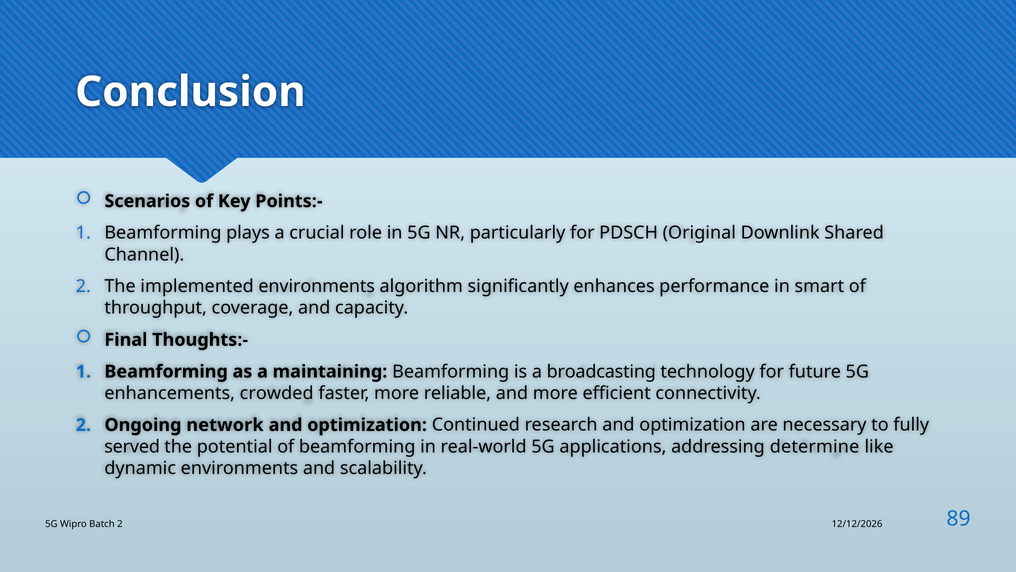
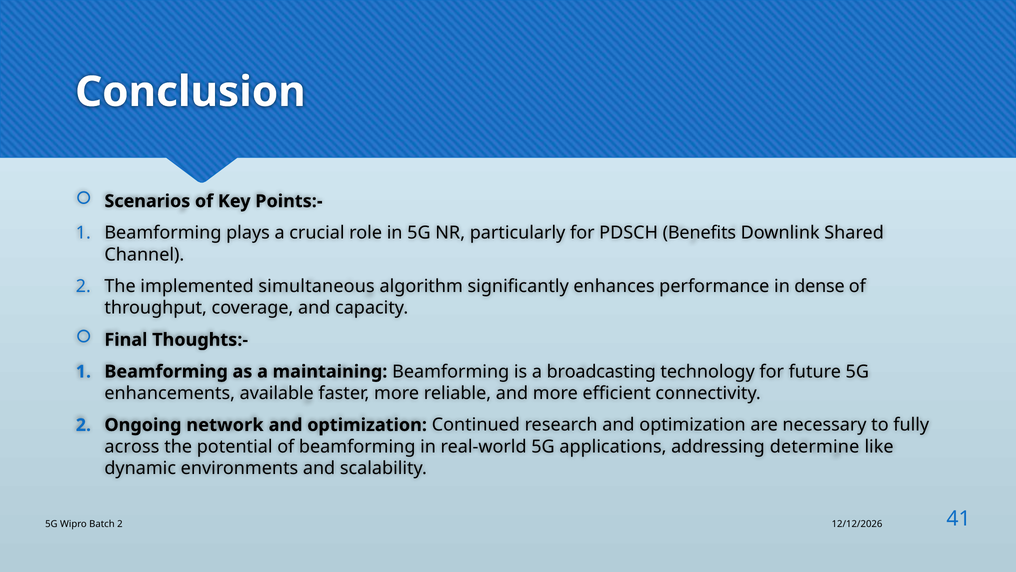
Original: Original -> Benefits (699, 233)
implemented environments: environments -> simultaneous (317, 286)
smart: smart -> dense (819, 286)
crowded: crowded -> available (277, 393)
served: served -> across (132, 446)
89: 89 -> 41 (959, 518)
